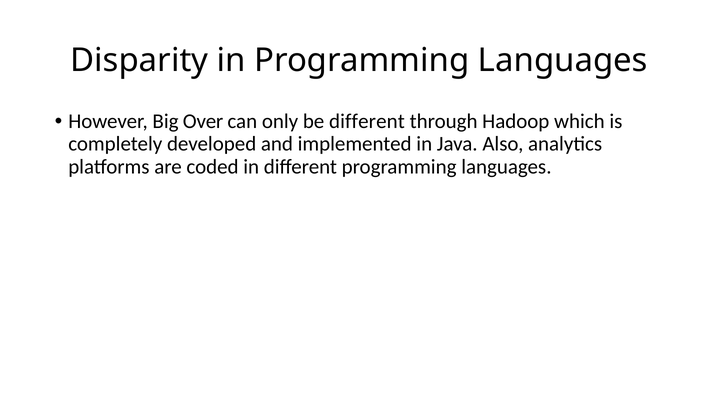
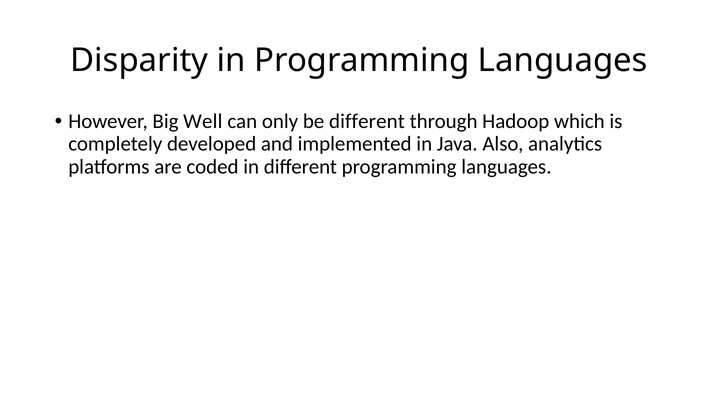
Over: Over -> Well (203, 122)
